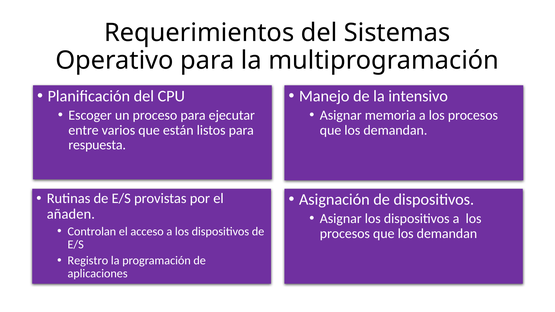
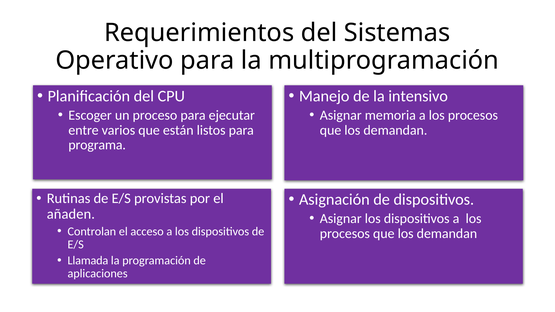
respuesta: respuesta -> programa (97, 145)
Registro: Registro -> Llamada (88, 261)
